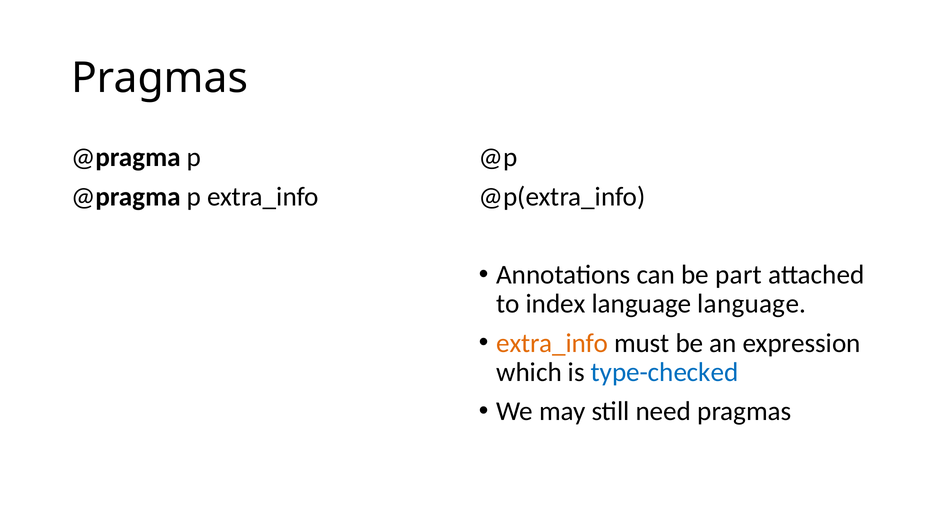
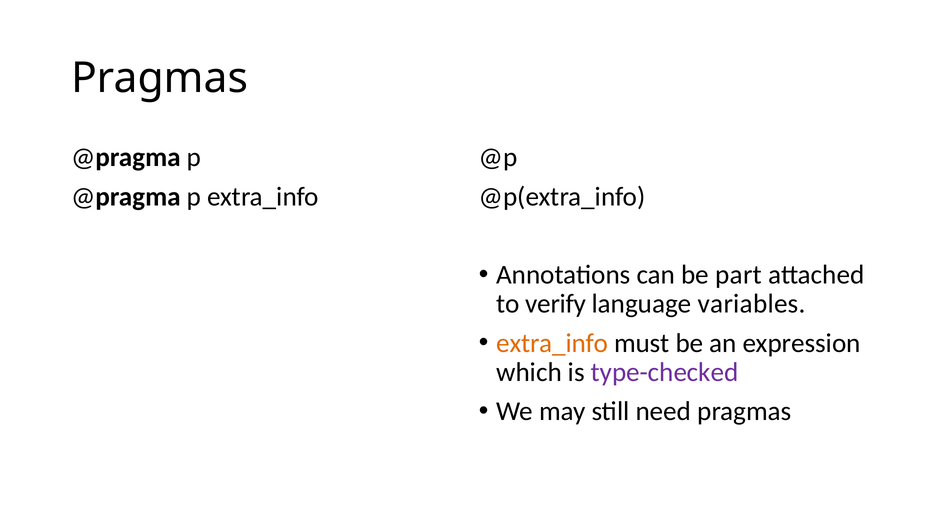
index: index -> verify (556, 304)
language language: language -> variables (752, 304)
type-checked colour: blue -> purple (665, 373)
